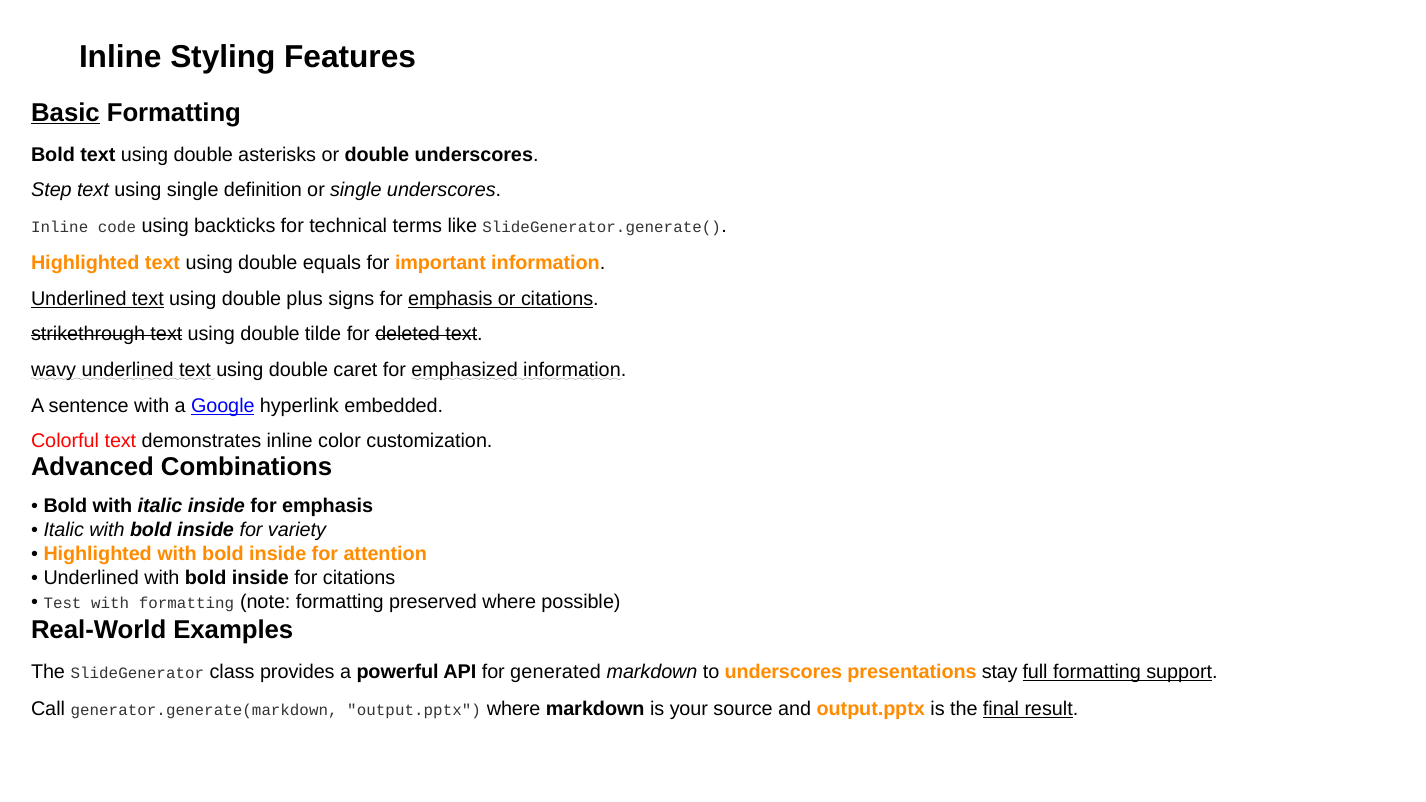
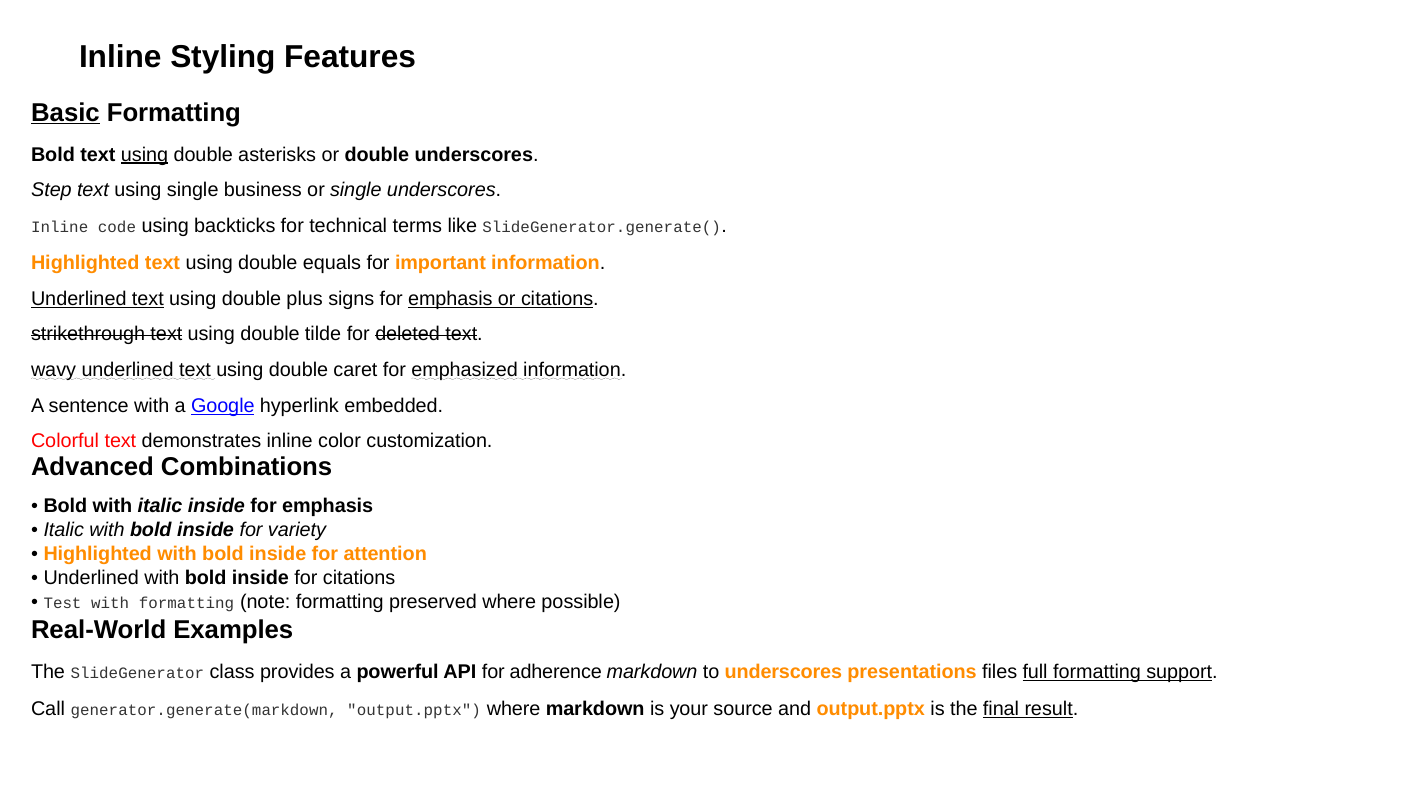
using underline: none -> present (145, 155)
definition: definition -> business (263, 190)
generated: generated -> adherence (556, 672)
stay: stay -> files (1000, 672)
